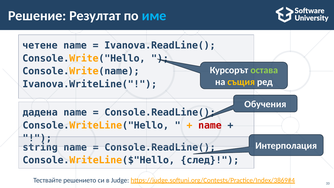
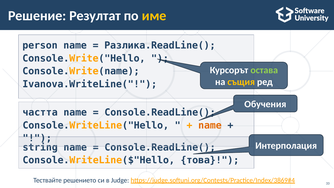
име colour: light blue -> yellow (154, 16)
четене: четене -> person (40, 45)
Ivanova.ReadLine(: Ivanova.ReadLine( -> Разлика.ReadLine( (160, 45)
дадена: дадена -> частта (40, 112)
name colour: red -> orange (210, 125)
след: след -> това (210, 160)
